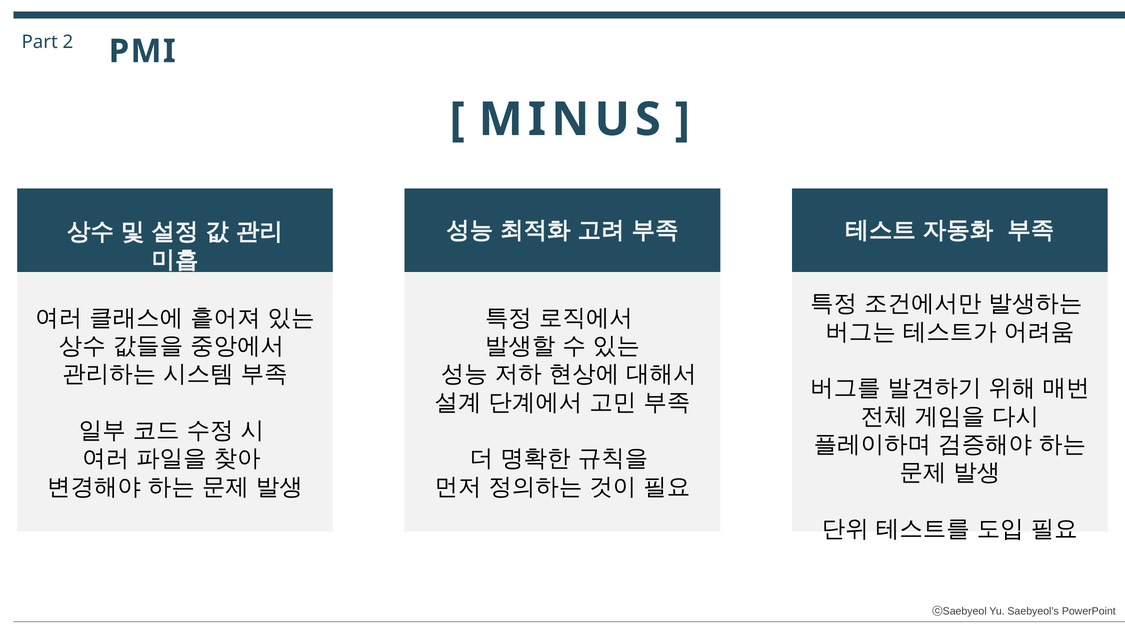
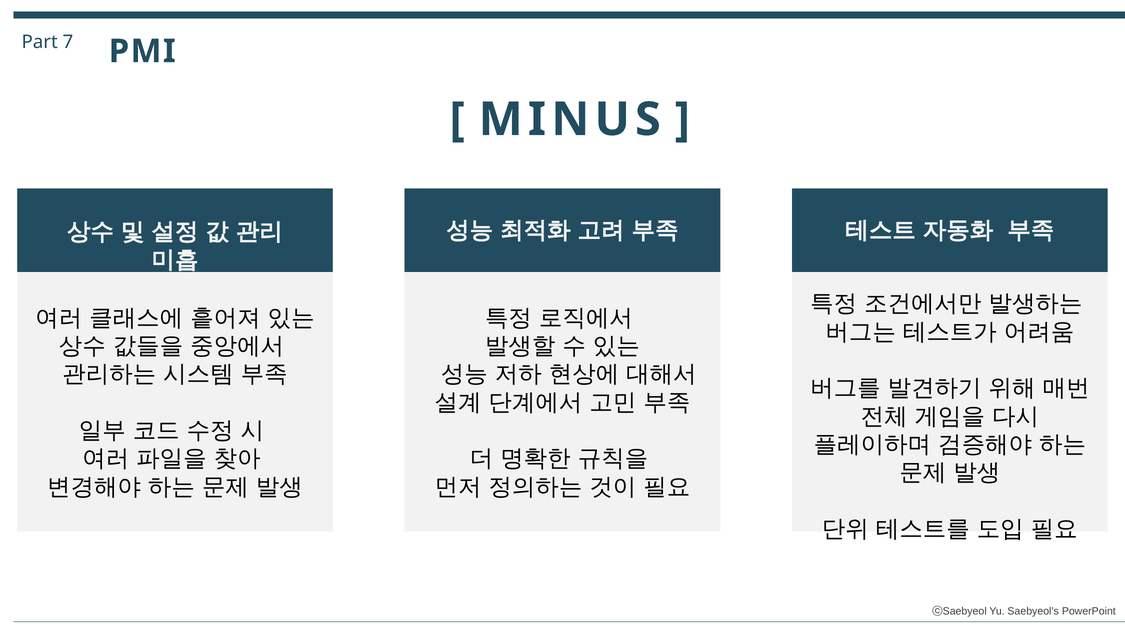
2: 2 -> 7 (68, 42)
